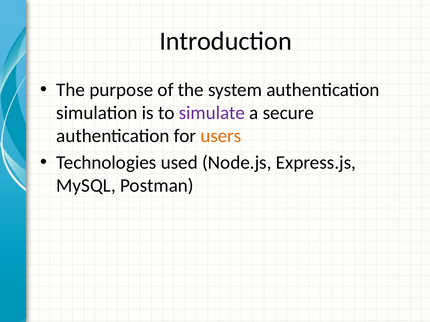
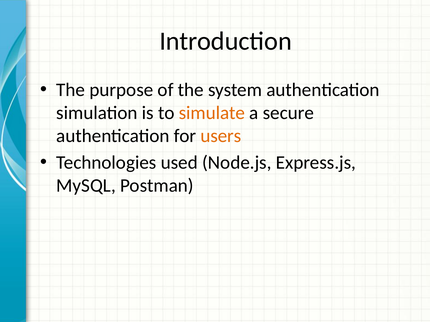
simulate colour: purple -> orange (212, 113)
